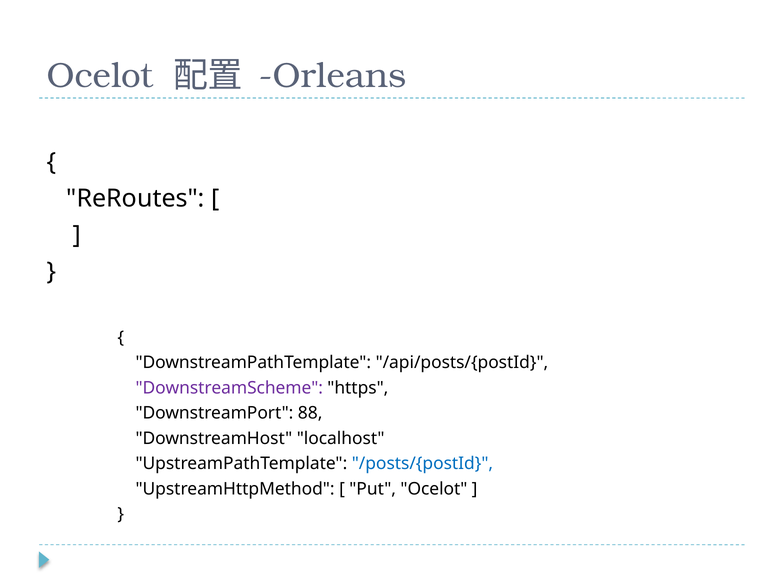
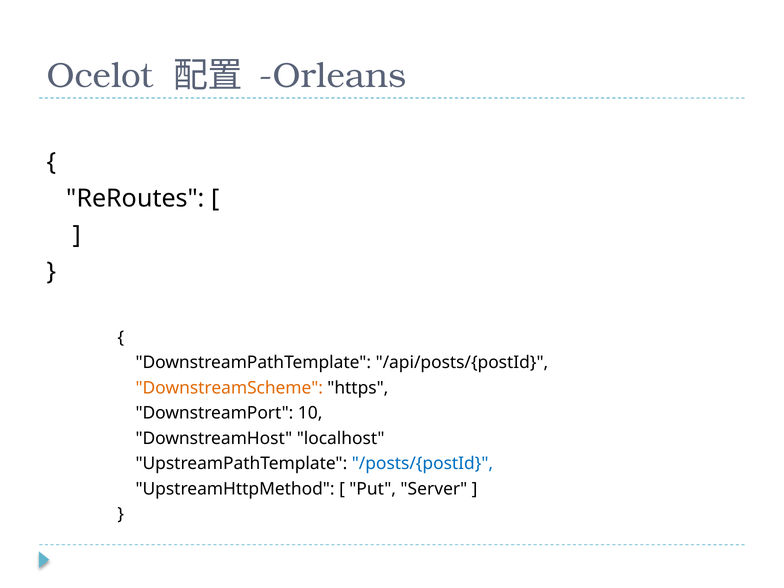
DownstreamScheme colour: purple -> orange (229, 388)
88: 88 -> 10 (310, 413)
Put Ocelot: Ocelot -> Server (434, 489)
